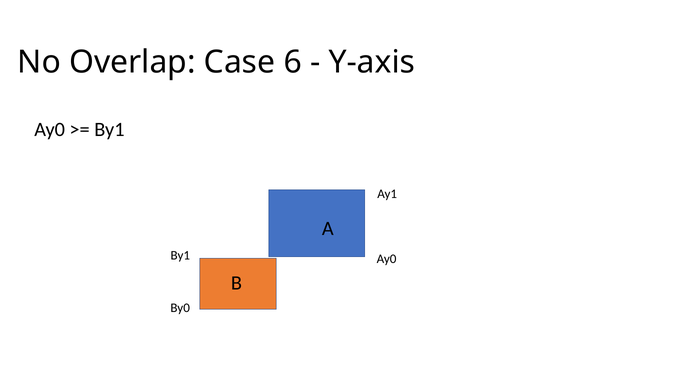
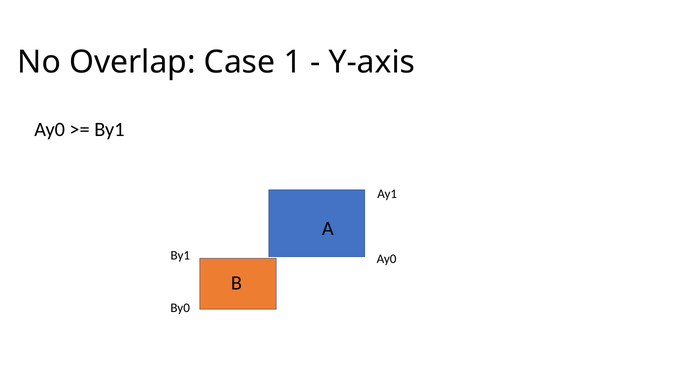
6: 6 -> 1 (293, 62)
